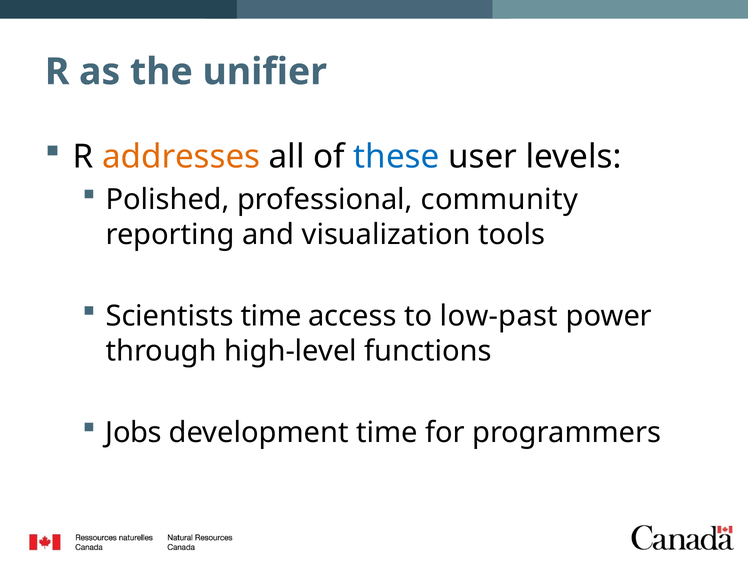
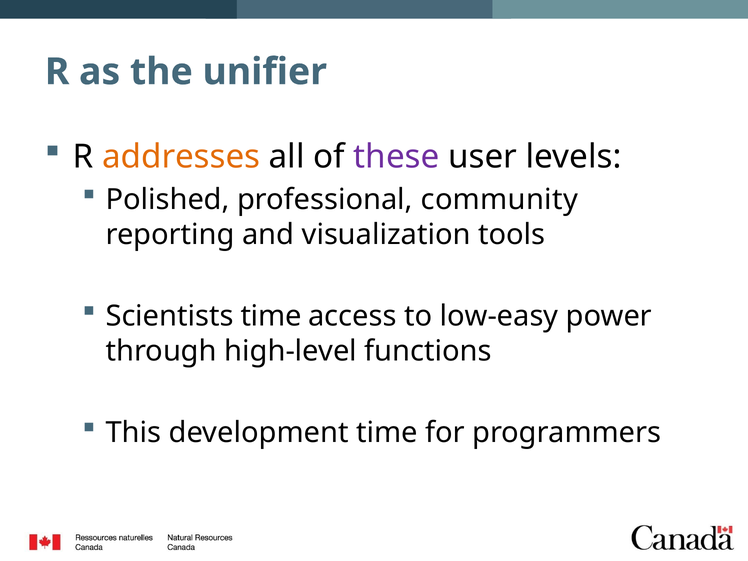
these colour: blue -> purple (396, 157)
low-past: low-past -> low-easy (499, 316)
Jobs: Jobs -> This (134, 433)
